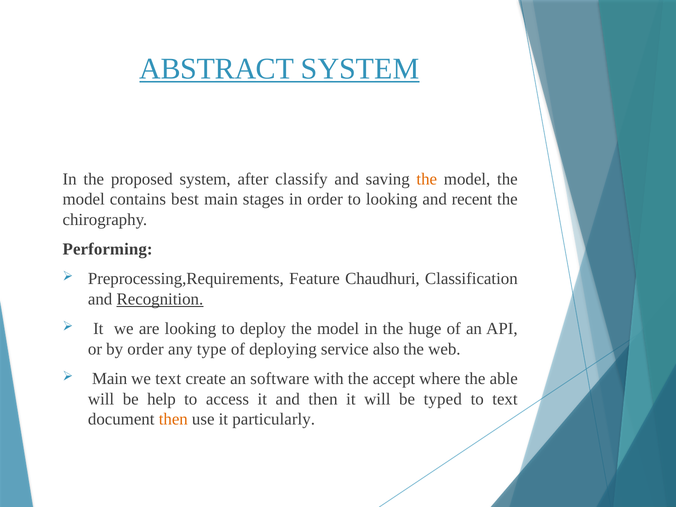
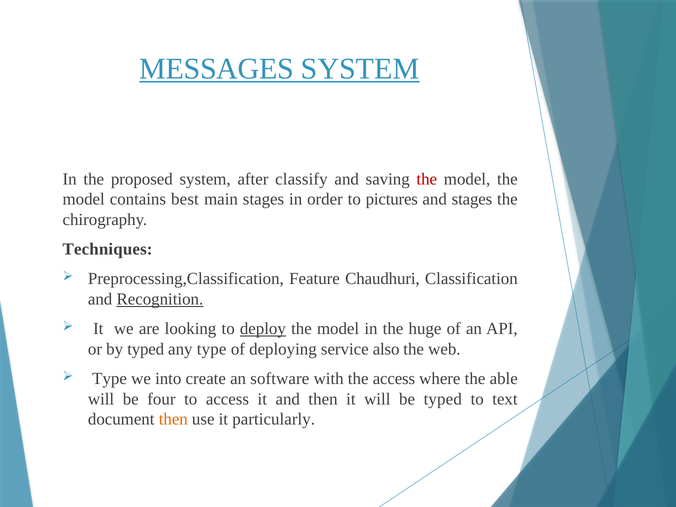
ABSTRACT: ABSTRACT -> MESSAGES (217, 69)
the colour: orange -> red (427, 179)
to looking: looking -> pictures (392, 199)
and recent: recent -> stages (472, 199)
Performing: Performing -> Techniques (108, 249)
Preprocessing,Requirements: Preprocessing,Requirements -> Preprocessing,Classification (186, 279)
deploy underline: none -> present (263, 329)
by order: order -> typed (146, 349)
Main: Main -> Type (110, 379)
we text: text -> into (168, 379)
the accept: accept -> access (394, 379)
help: help -> four (161, 399)
